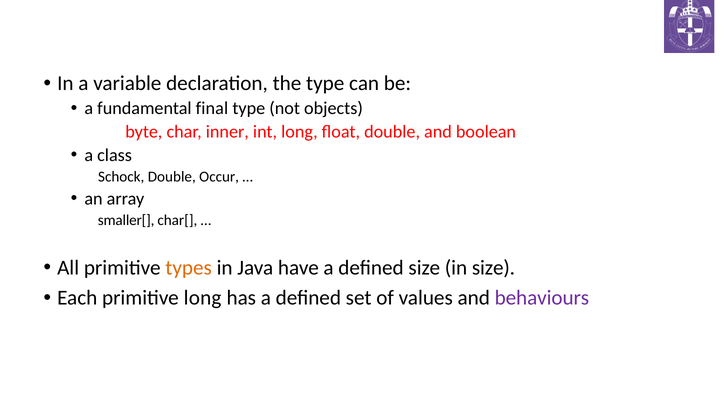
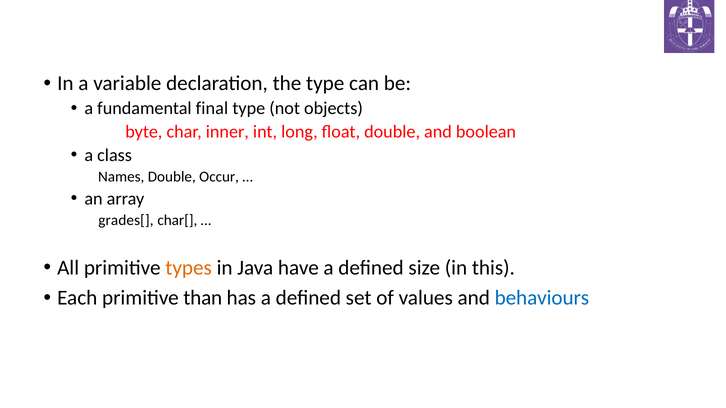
Schock: Schock -> Names (121, 177)
smaller[: smaller[ -> grades[ (126, 221)
in size: size -> this (493, 268)
primitive long: long -> than (203, 298)
behaviours colour: purple -> blue (542, 298)
